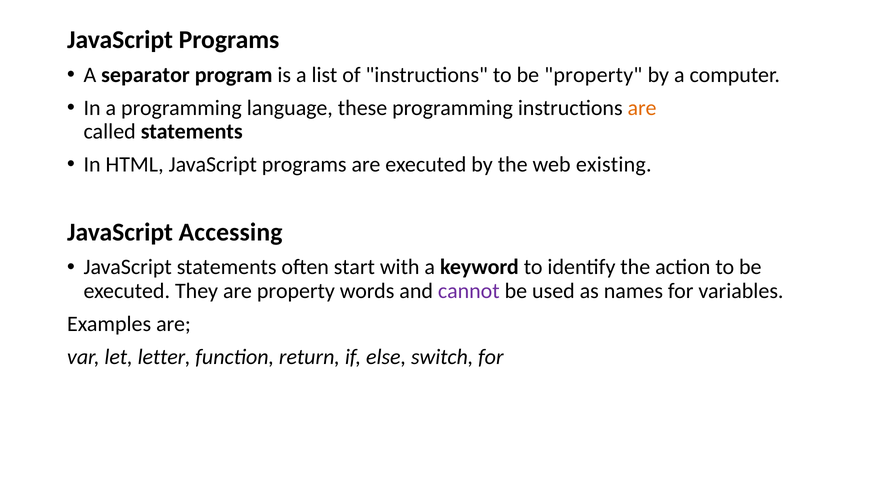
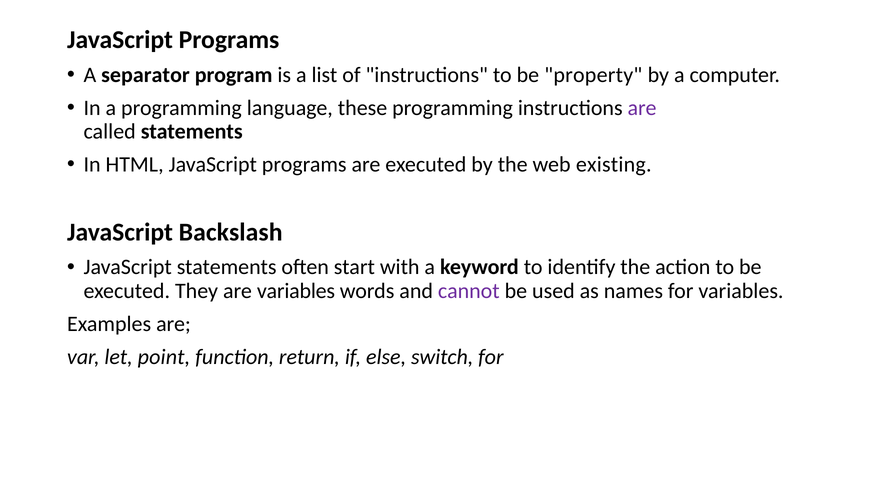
are colour: orange -> purple (642, 108)
Accessing: Accessing -> Backslash (231, 232)
are property: property -> variables (296, 291)
letter: letter -> point (164, 357)
